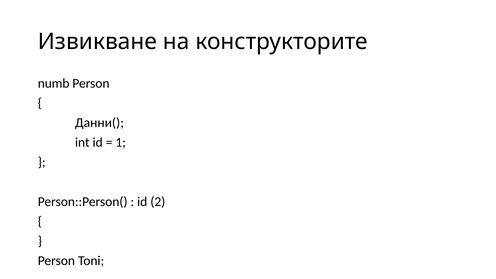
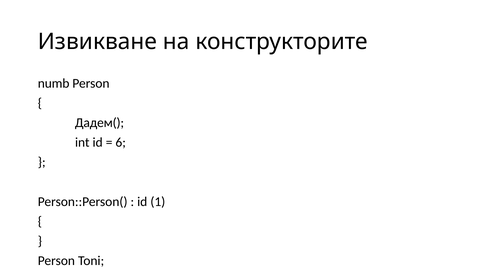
Данни(: Данни( -> Дадем( (100, 123)
1: 1 -> 6 (121, 142)
2: 2 -> 1 (158, 202)
